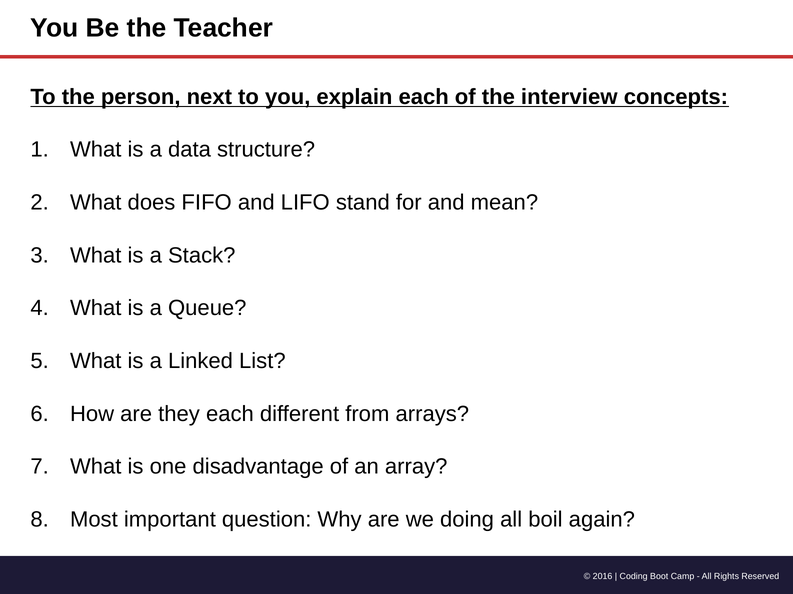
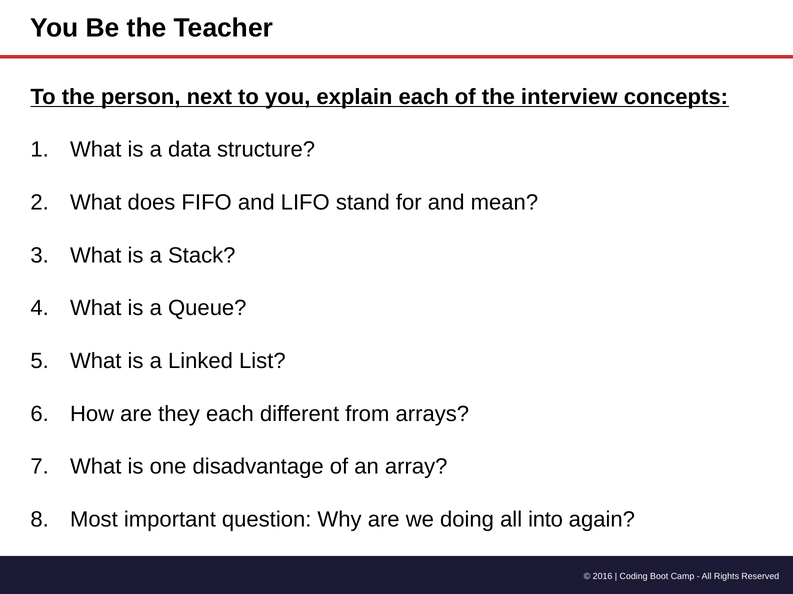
boil: boil -> into (546, 520)
